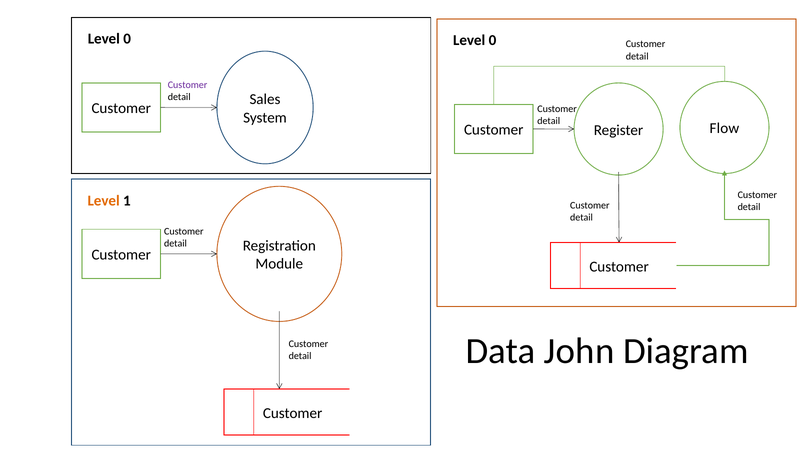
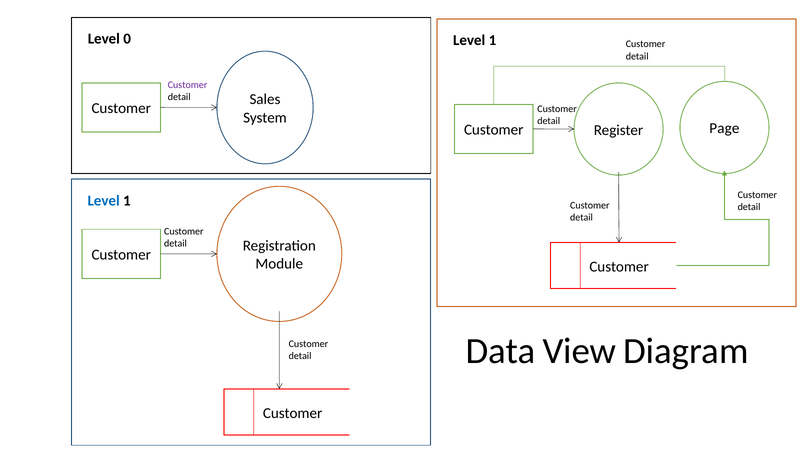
0: 0 -> 1 (492, 40)
Flow: Flow -> Page (724, 128)
Level colour: orange -> blue (104, 201)
John: John -> View (579, 351)
